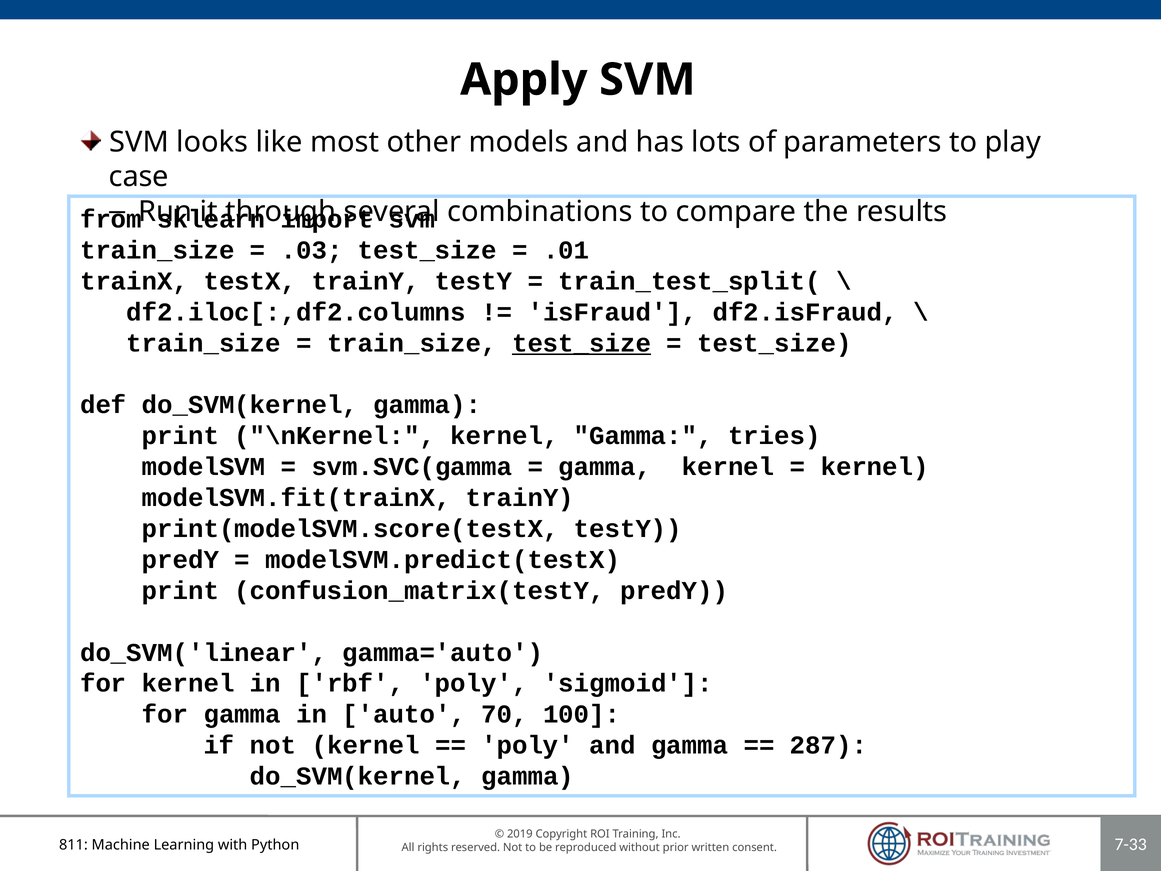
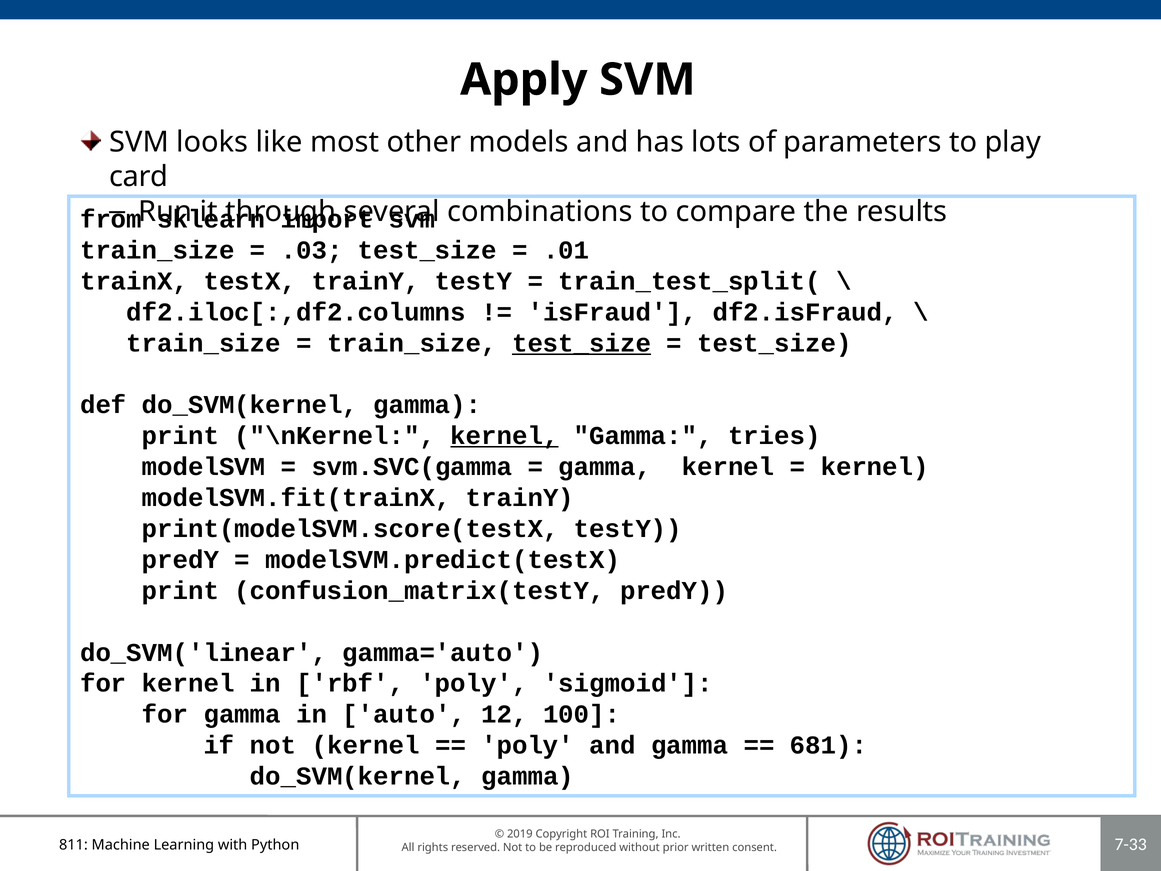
case: case -> card (139, 177)
kernel underline: none -> present (504, 436)
70: 70 -> 12 (504, 714)
287: 287 -> 681 (828, 745)
